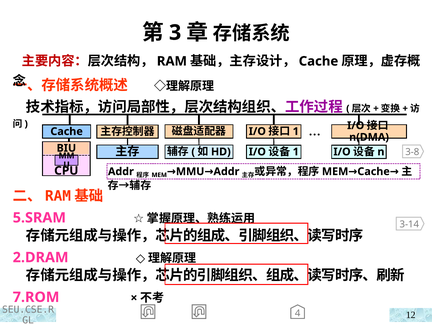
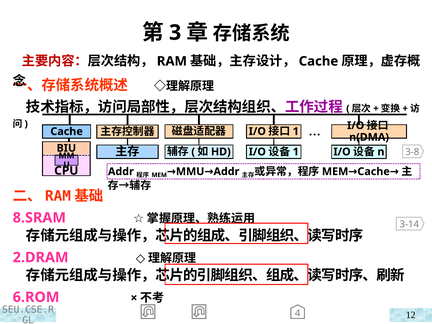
5.SRAM: 5.SRAM -> 8.SRAM (39, 218)
7.ROM: 7.ROM -> 6.ROM (36, 297)
